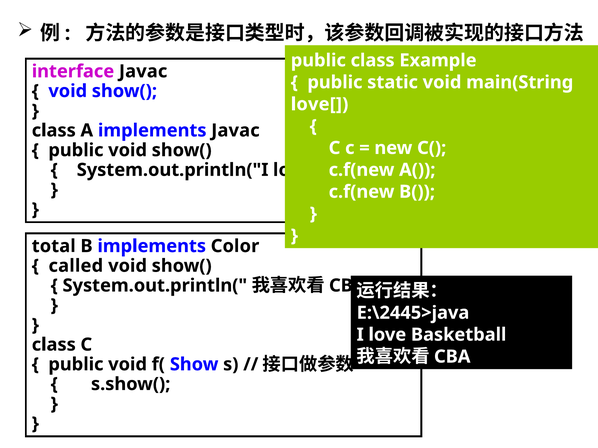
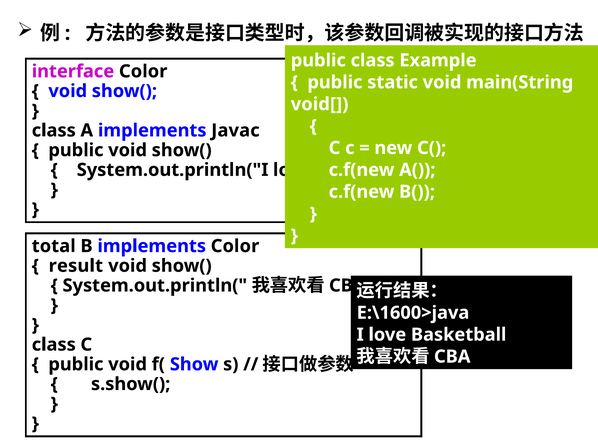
interface Javac: Javac -> Color (143, 71)
love[: love[ -> void[ (320, 104)
called: called -> result (76, 266)
E:\2445>java: E:\2445>java -> E:\1600>java (413, 313)
